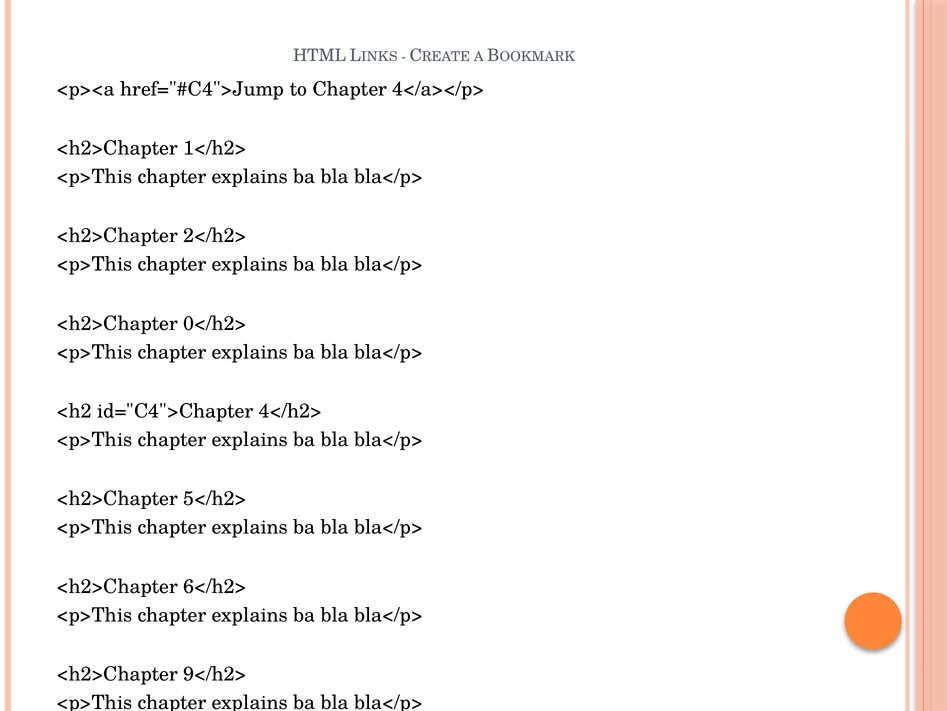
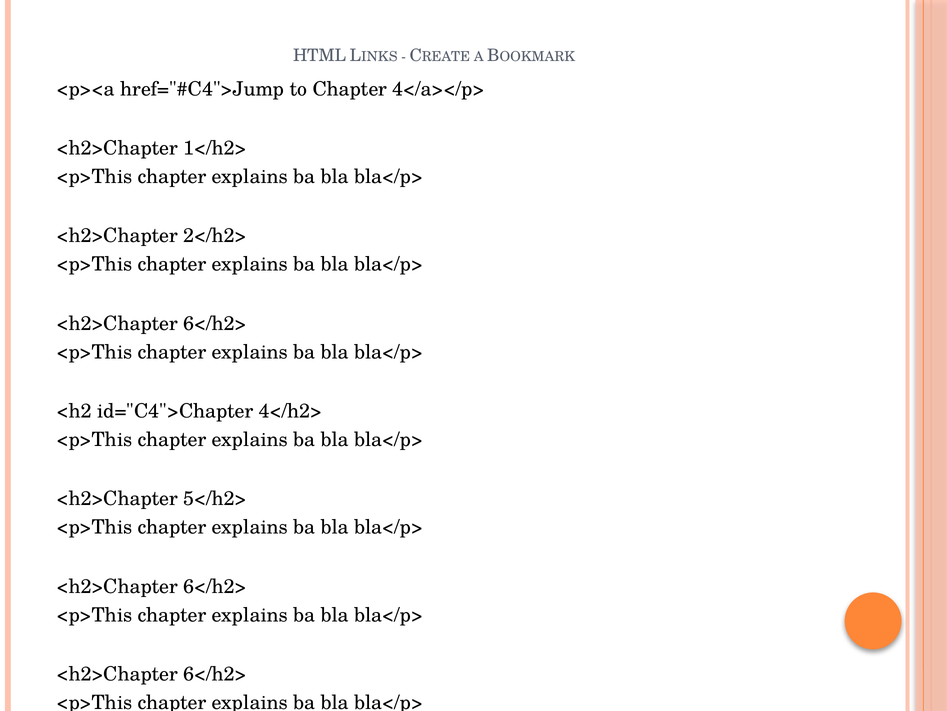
0</h2>: 0</h2> -> 6</h2> (215, 323)
9</h2>: 9</h2> -> 6</h2> (215, 674)
